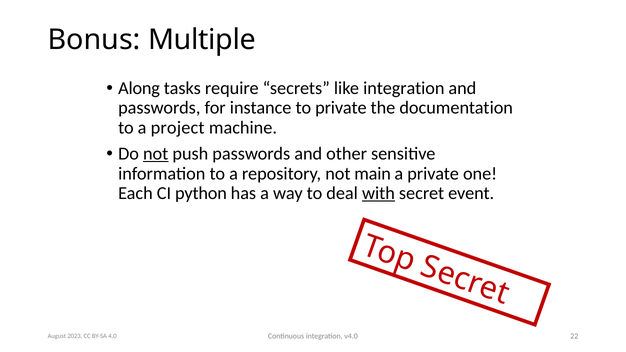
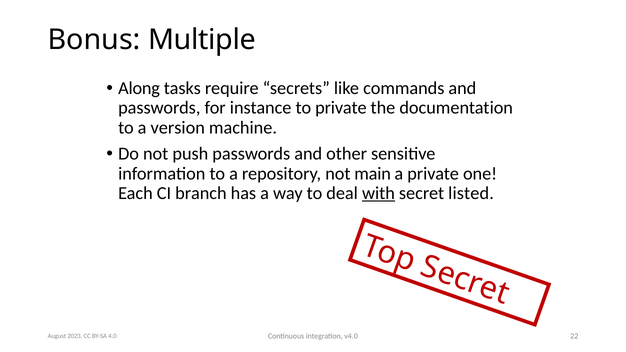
like integration: integration -> commands (404, 88)
project: project -> version (178, 128)
not underline: present -> none (156, 154)
python: python -> branch (201, 193)
event: event -> listed (471, 193)
